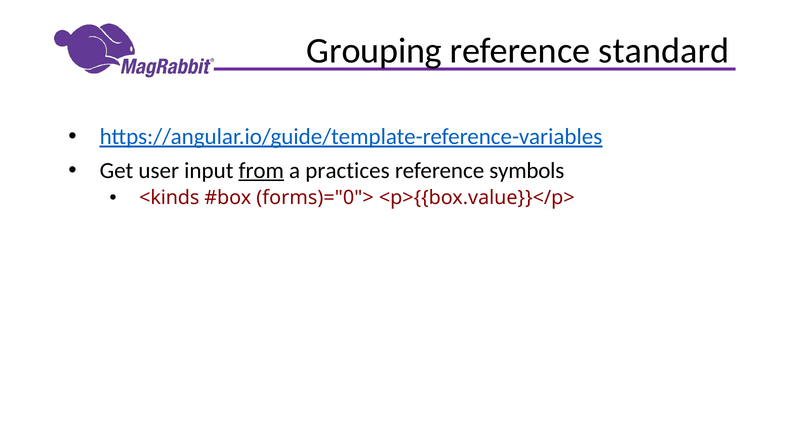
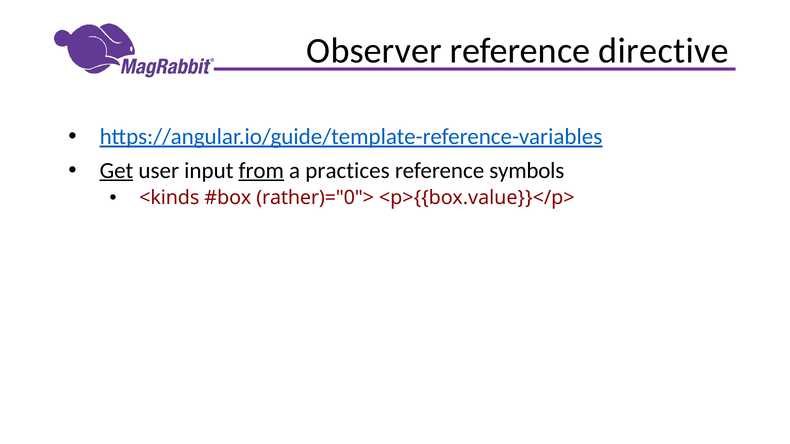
Grouping: Grouping -> Observer (374, 51)
standard: standard -> directive (664, 51)
Get underline: none -> present (116, 171)
forms)="0">: forms)="0"> -> rather)="0"> (315, 198)
